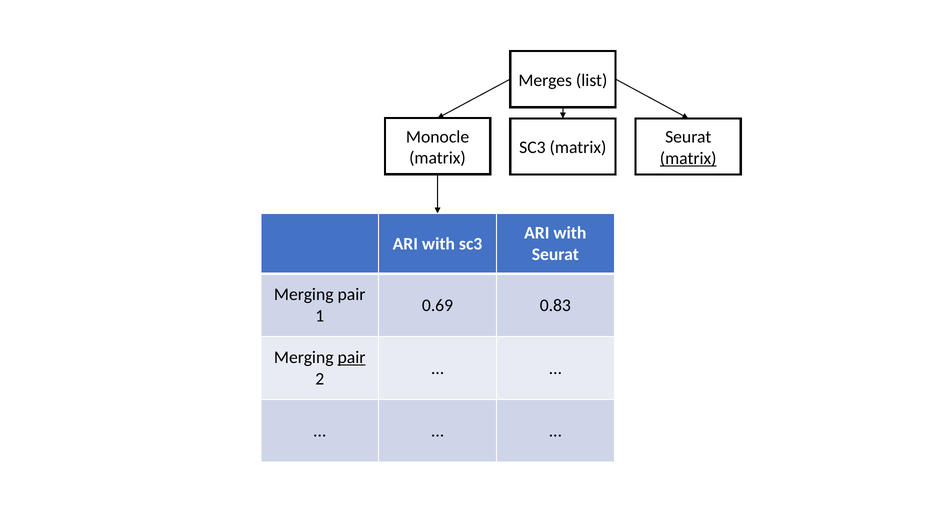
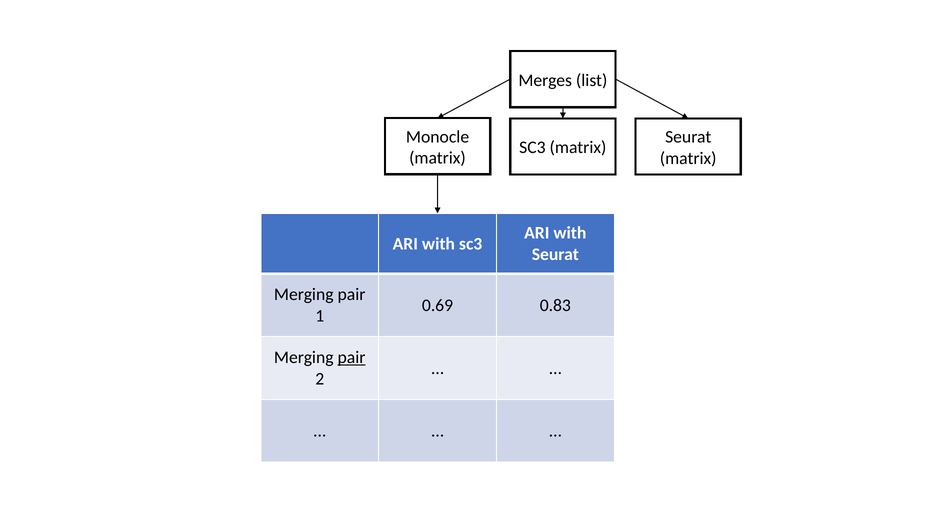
matrix underline: present -> none (688, 158)
